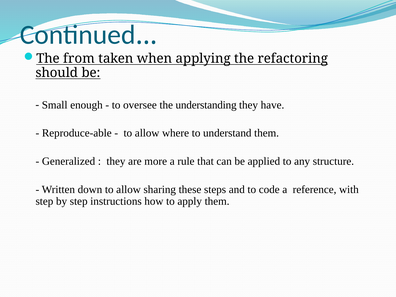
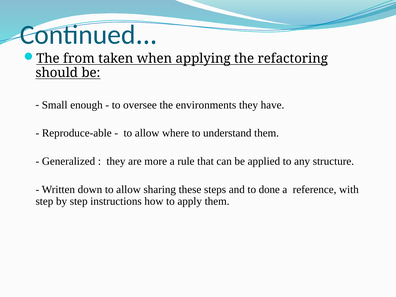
understanding: understanding -> environments (206, 105)
code: code -> done (269, 189)
